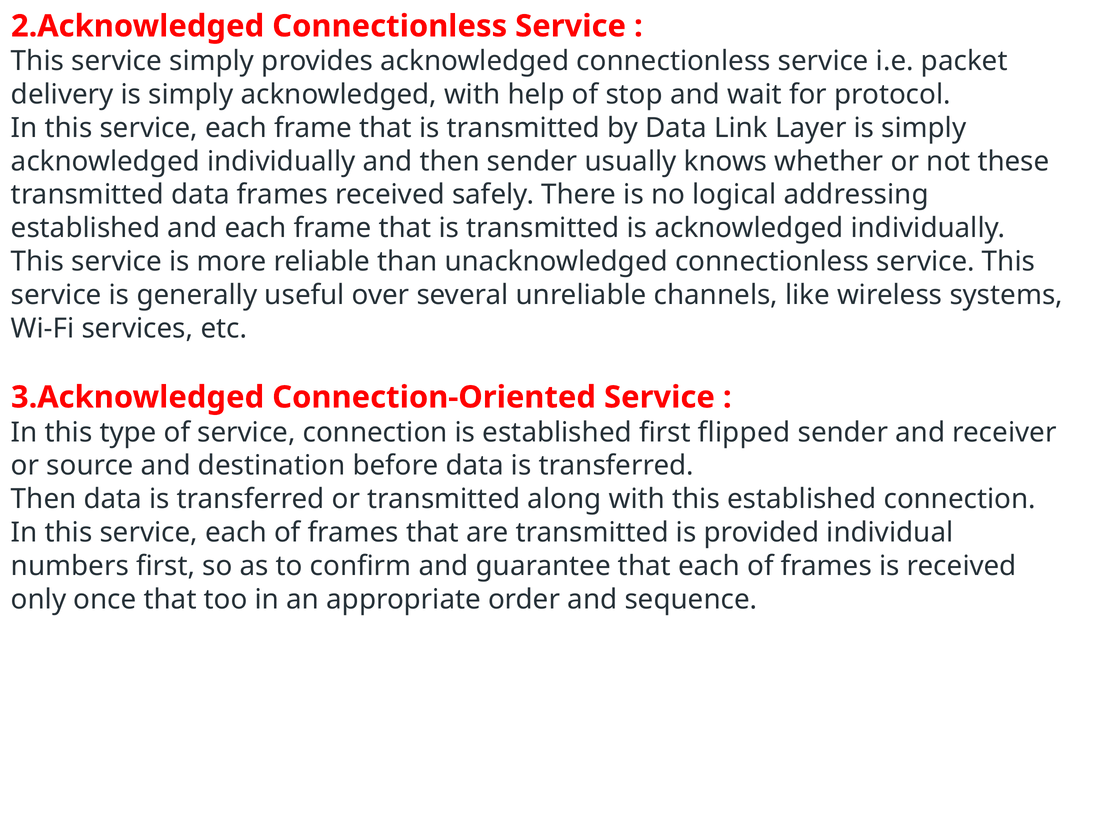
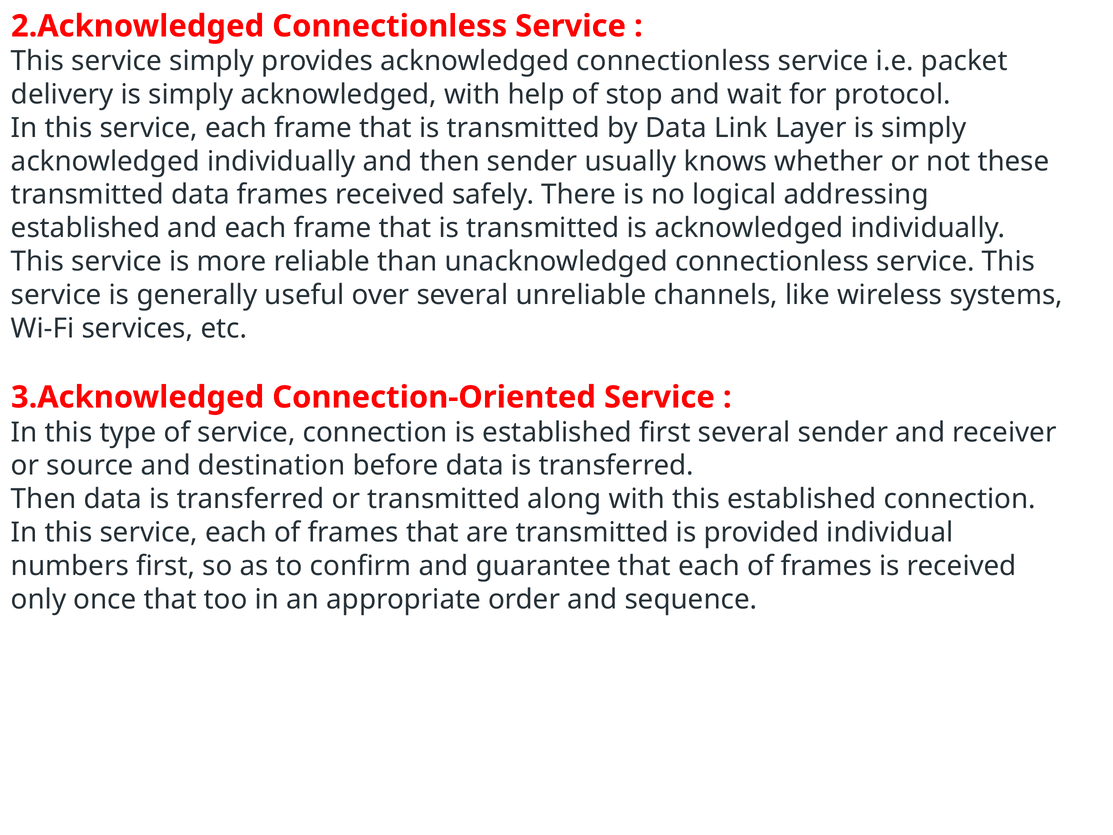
first flipped: flipped -> several (744, 432)
